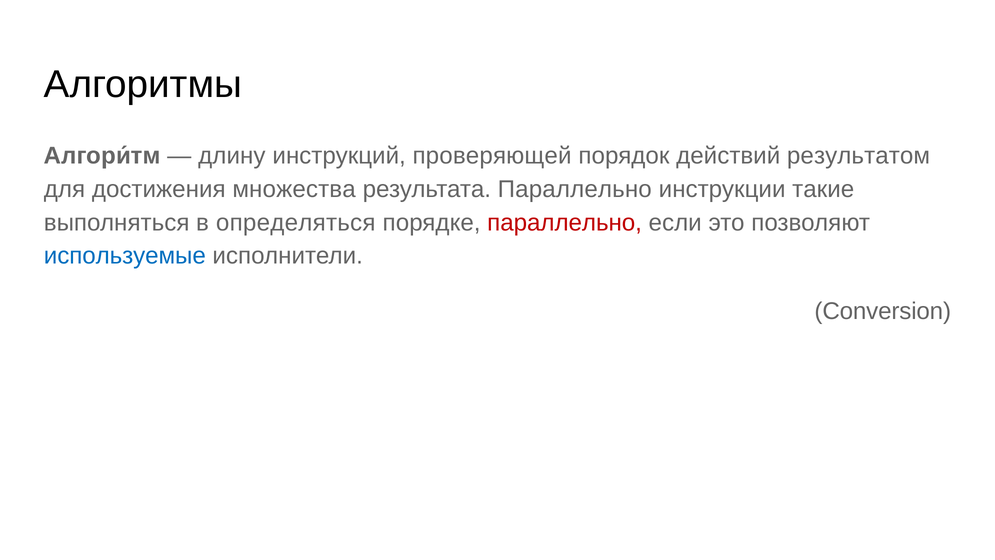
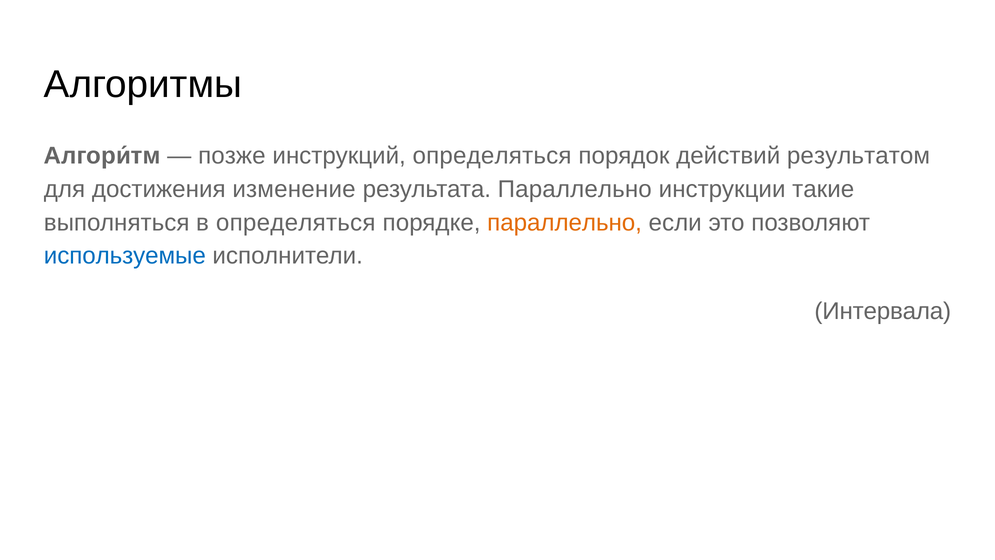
длину: длину -> позже (232, 156)
инструкций проверяющей: проверяющей -> определяться (492, 156)
множества: множества -> изменение (294, 189)
параллельно colour: red -> orange (565, 222)
Conversion: Conversion -> Интервала (883, 311)
